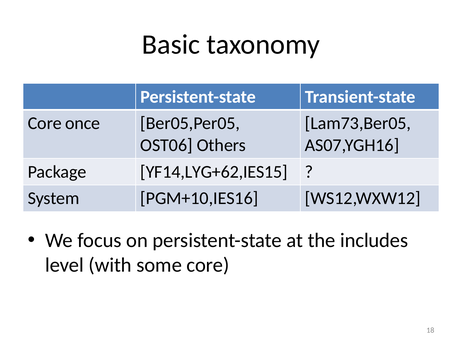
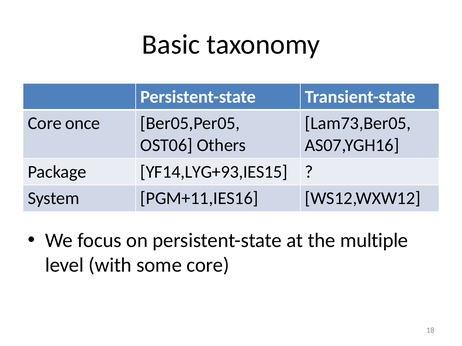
YF14,LYG+62,IES15: YF14,LYG+62,IES15 -> YF14,LYG+93,IES15 (214, 172)
PGM+10,IES16: PGM+10,IES16 -> PGM+11,IES16 (199, 199)
includes: includes -> multiple (374, 241)
